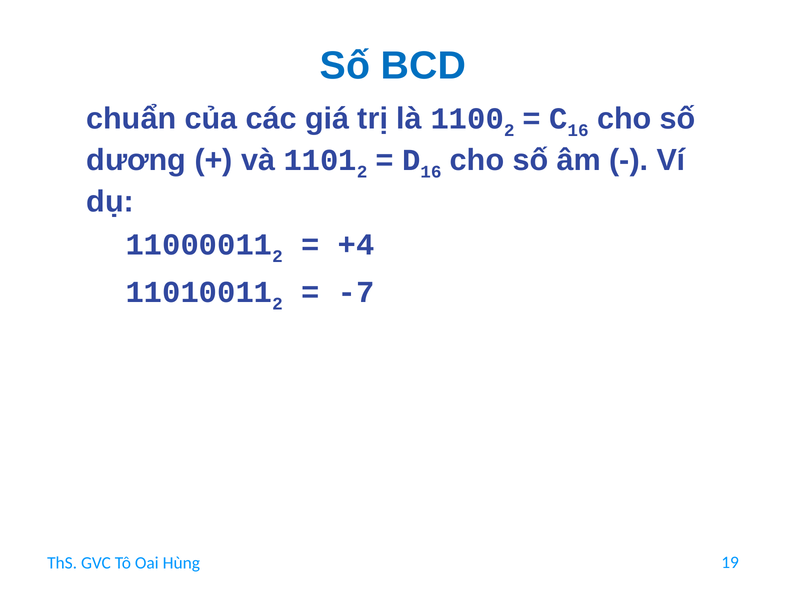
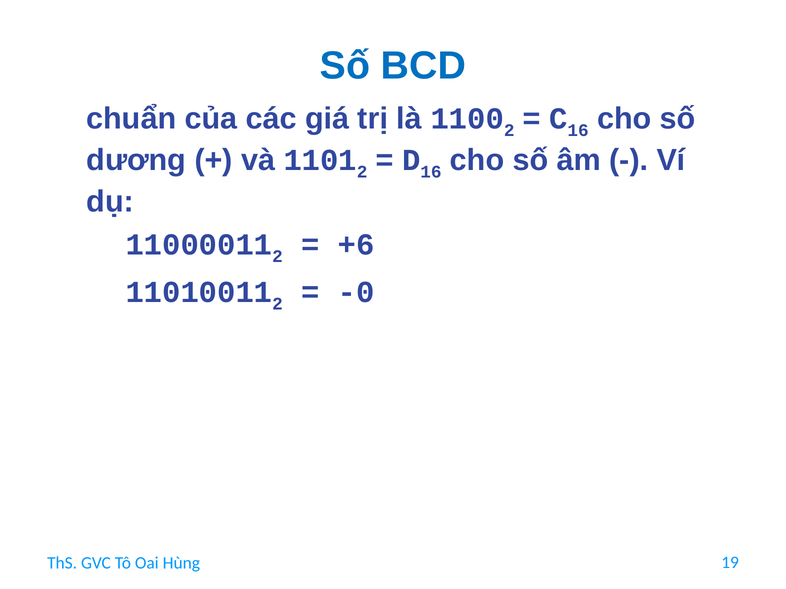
+4: +4 -> +6 (356, 245)
-7: -7 -> -0 (356, 292)
